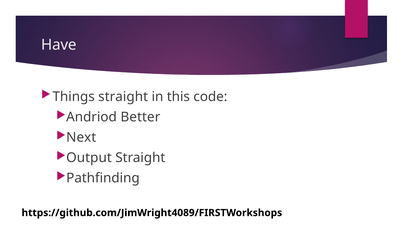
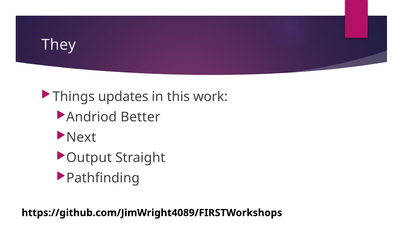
Have: Have -> They (59, 45)
Things straight: straight -> updates (123, 97)
code: code -> work (210, 97)
